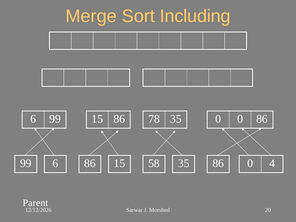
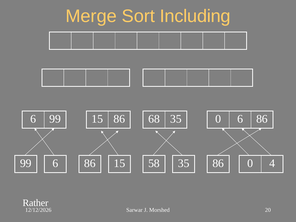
78: 78 -> 68 (154, 119)
0 0: 0 -> 6 (240, 119)
Parent: Parent -> Rather (35, 203)
